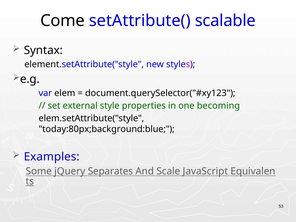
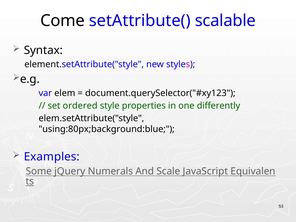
external: external -> ordered (80, 106)
becoming: becoming -> differently (219, 106)
today:80px;background:blue: today:80px;background:blue -> using:80px;background:blue (107, 129)
Separates: Separates -> Numerals (110, 171)
